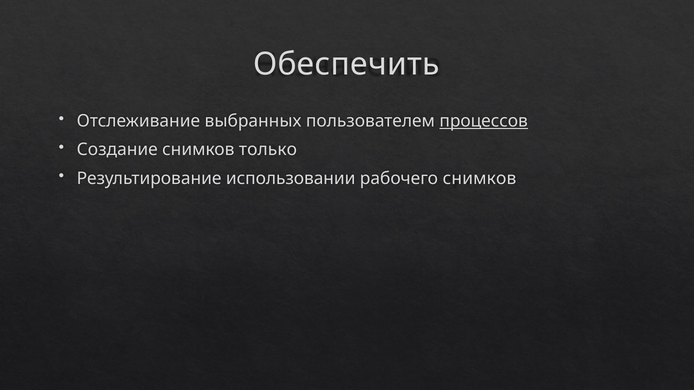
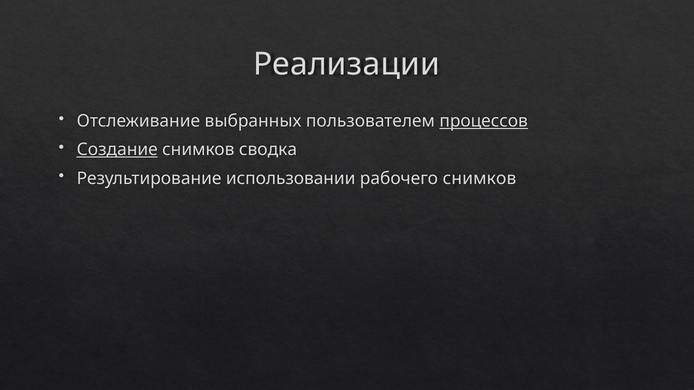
Обеспечить: Обеспечить -> Реализации (346, 65)
Создание underline: none -> present (117, 150)
только: только -> сводка (268, 150)
